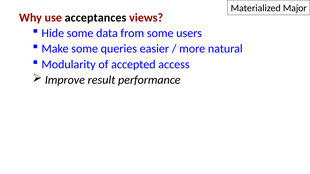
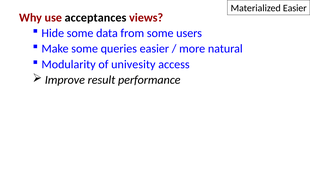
Materialized Major: Major -> Easier (295, 8)
accepted: accepted -> univesity (133, 64)
